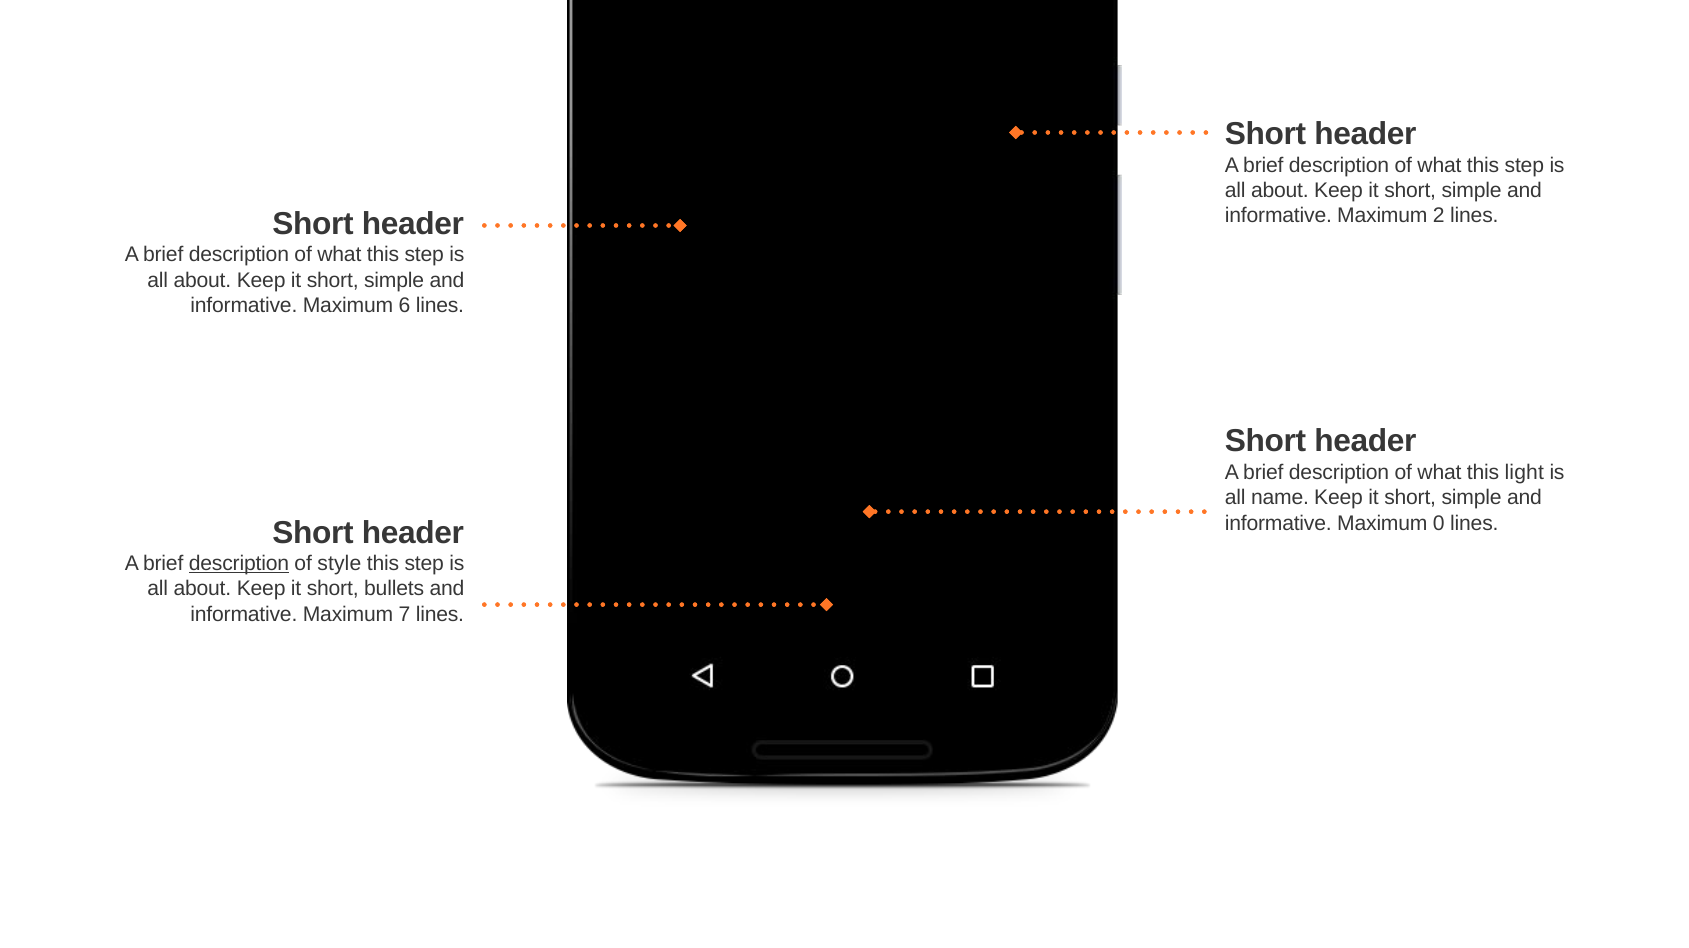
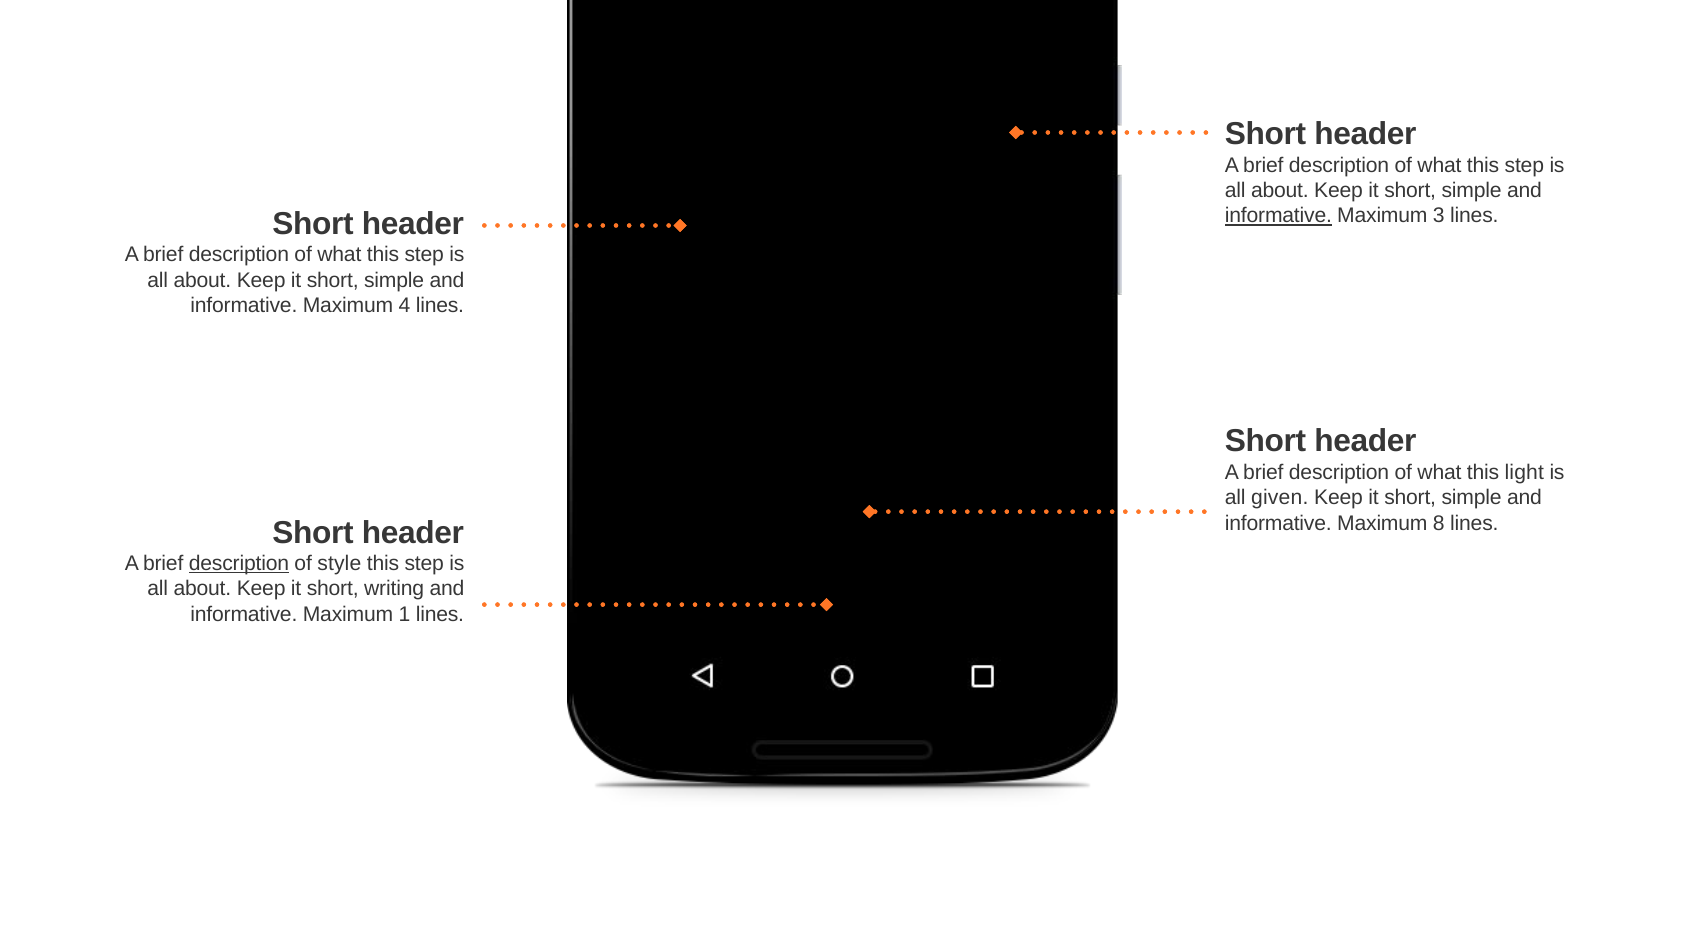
informative underline: none -> present (1278, 216)
2: 2 -> 3 (1439, 216)
6: 6 -> 4 (404, 306)
name: name -> given (1280, 498)
0: 0 -> 8 (1439, 523)
bullets: bullets -> writing (394, 589)
7: 7 -> 1 (404, 614)
